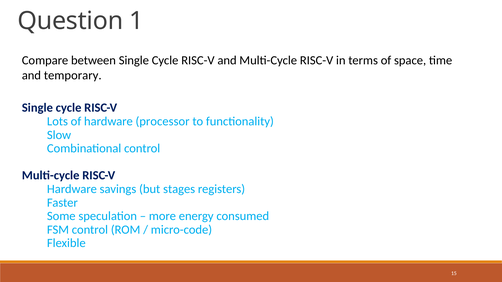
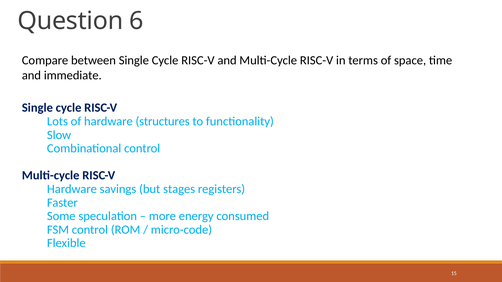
1: 1 -> 6 (136, 21)
temporary: temporary -> immediate (73, 76)
processor: processor -> structures (163, 121)
